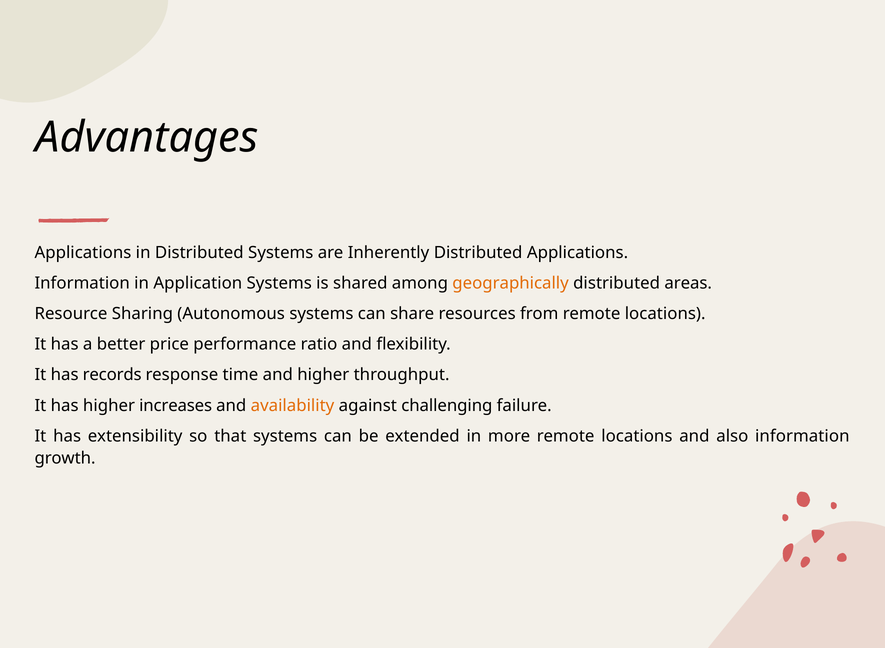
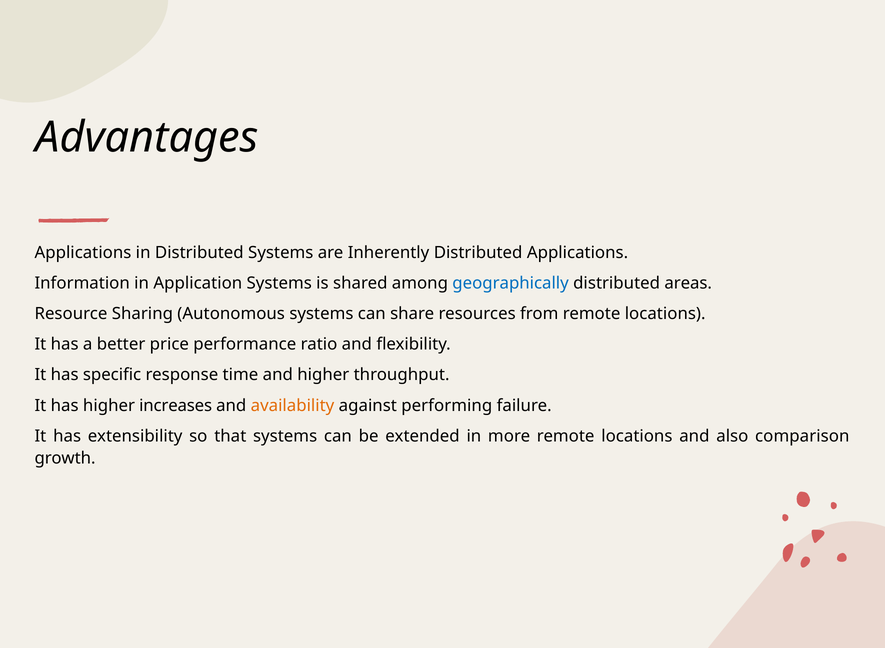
geographically colour: orange -> blue (511, 283)
records: records -> specific (112, 375)
challenging: challenging -> performing (447, 406)
also information: information -> comparison (802, 436)
